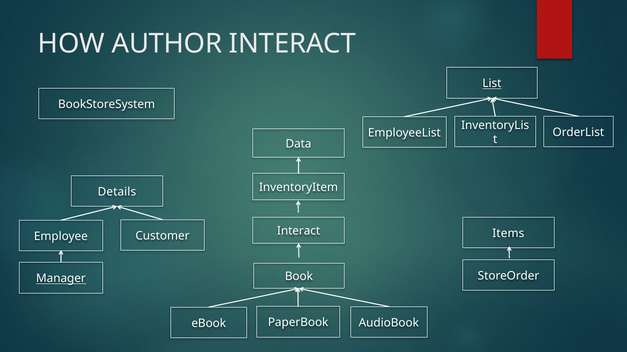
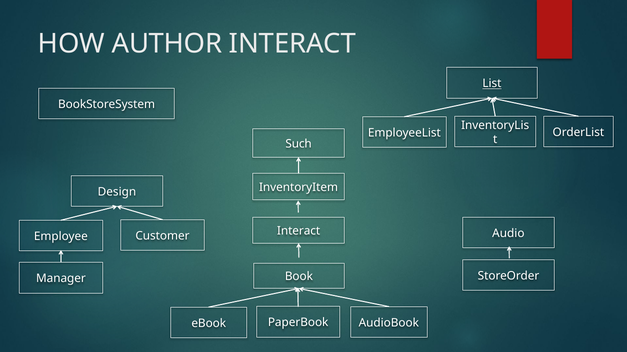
Data: Data -> Such (299, 144)
Details: Details -> Design (117, 192)
Items: Items -> Audio (508, 234)
Manager underline: present -> none (61, 279)
